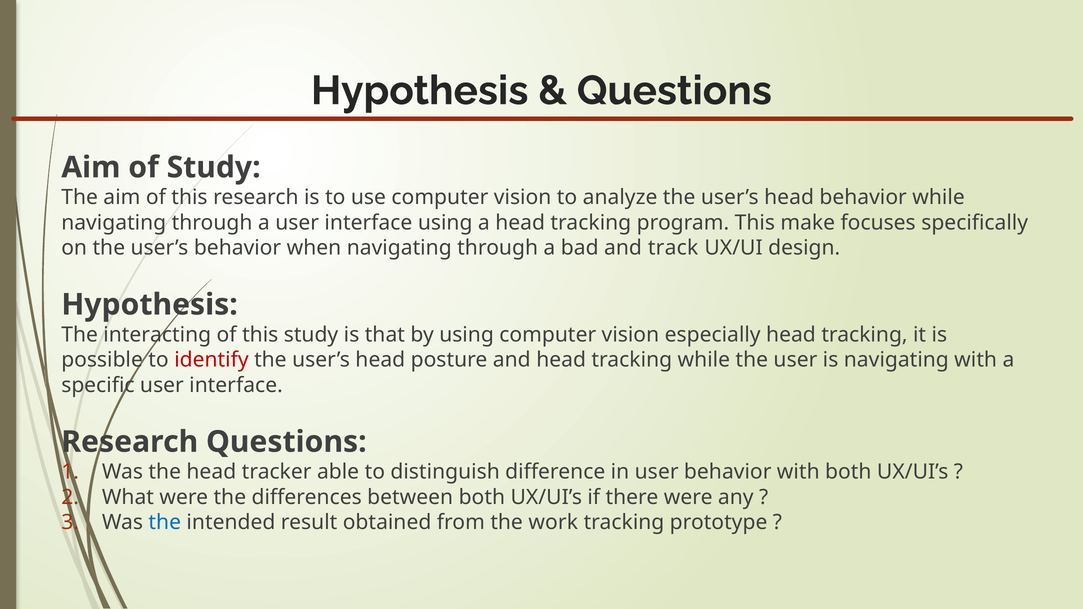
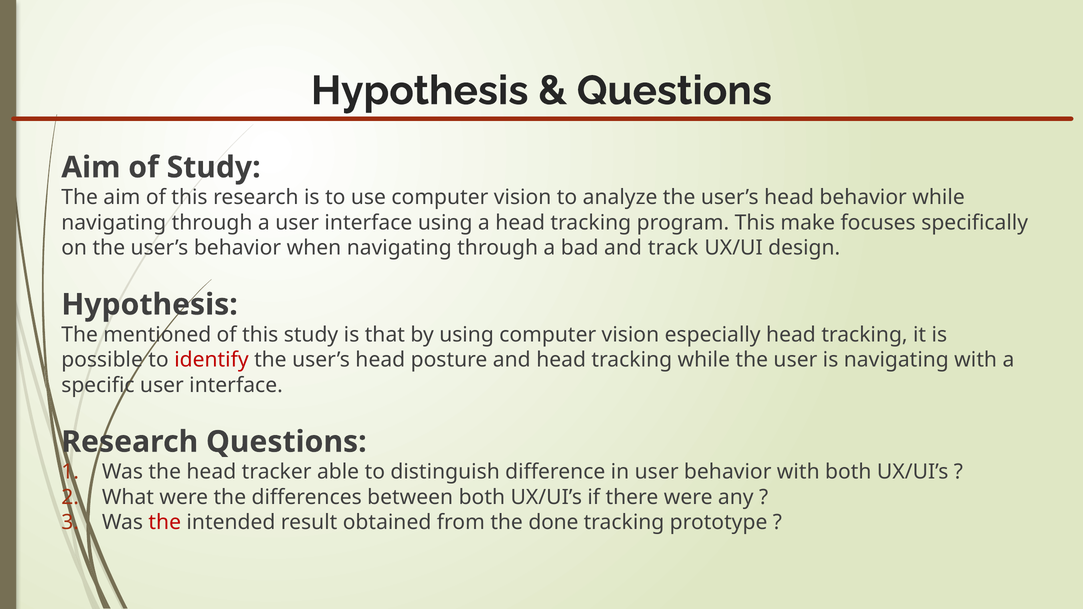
interacting: interacting -> mentioned (157, 335)
the colour: blue -> red (165, 523)
work: work -> done (553, 523)
